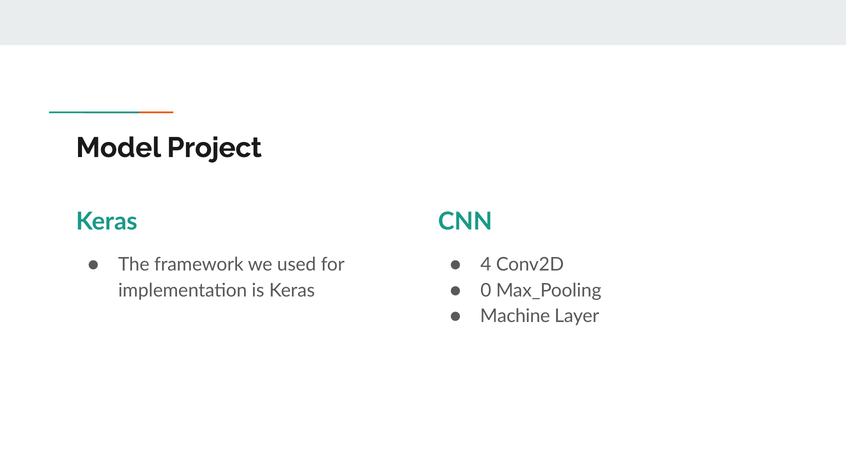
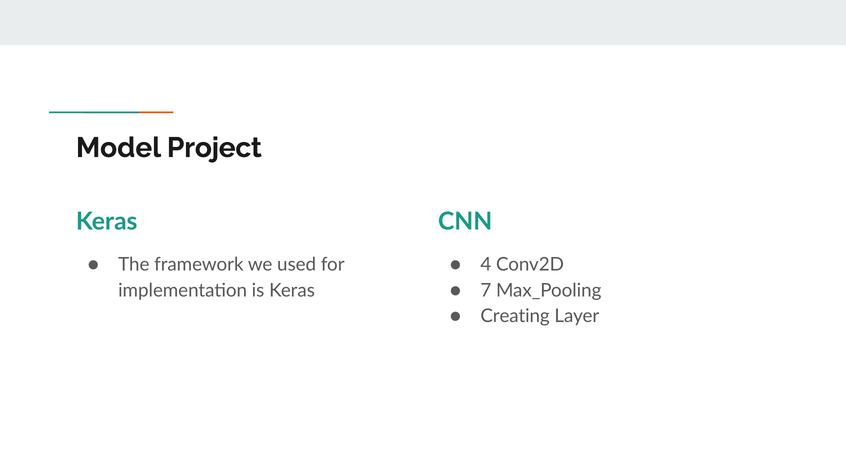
0: 0 -> 7 (486, 290)
Machine: Machine -> Creating (515, 316)
